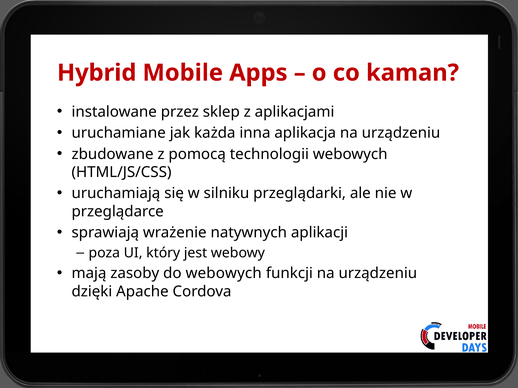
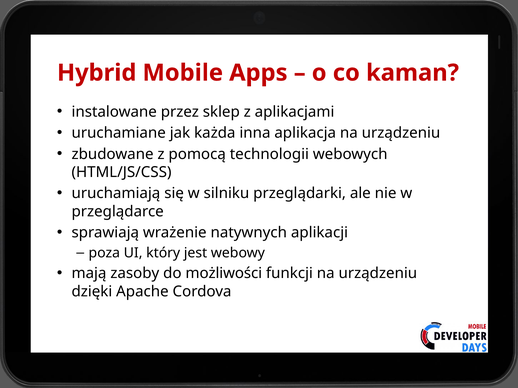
do webowych: webowych -> możliwości (224, 274)
